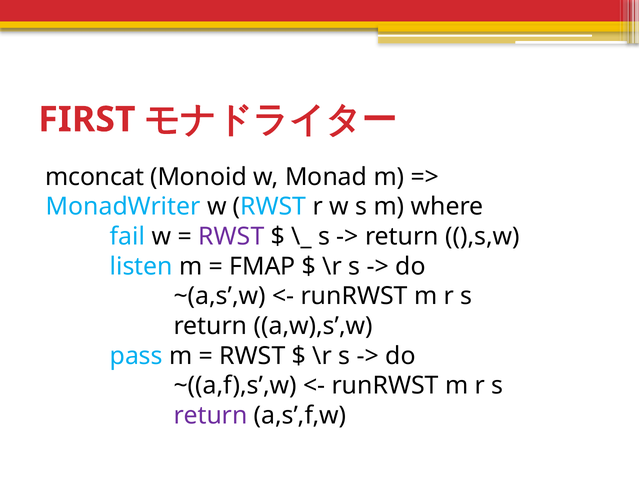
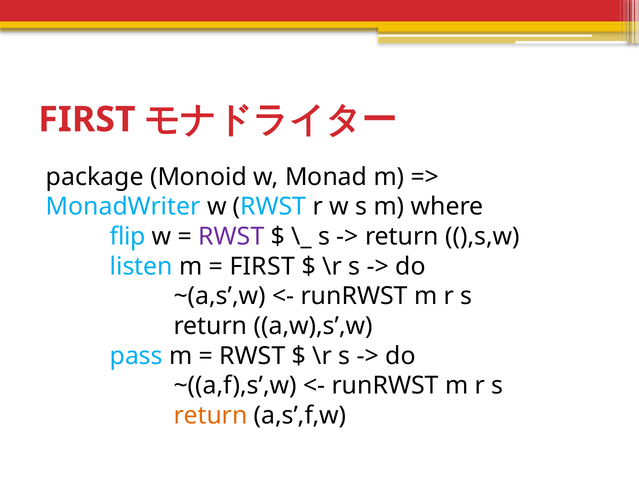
mconcat: mconcat -> package (95, 177)
fail: fail -> flip (128, 237)
FMAP: FMAP -> FIRST (262, 266)
return colour: purple -> orange (211, 416)
